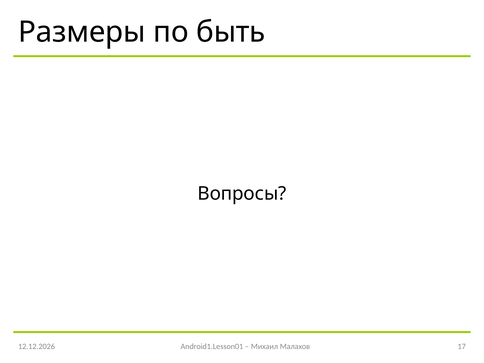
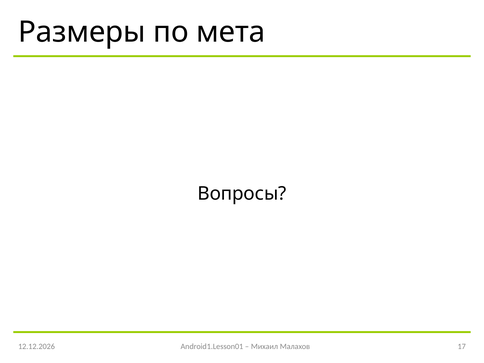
быть: быть -> мета (231, 32)
